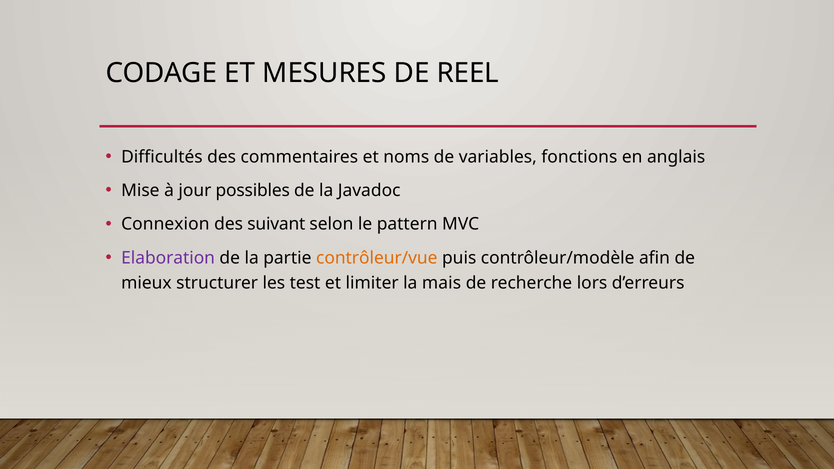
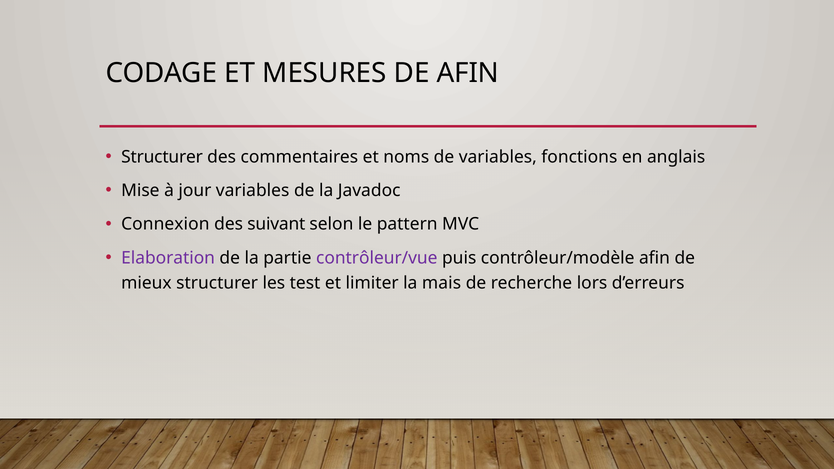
DE REEL: REEL -> AFIN (468, 73)
Difficultés: Difficultés -> Structurer (162, 157)
jour possibles: possibles -> variables (253, 191)
contrôleur/vue colour: orange -> purple (377, 258)
